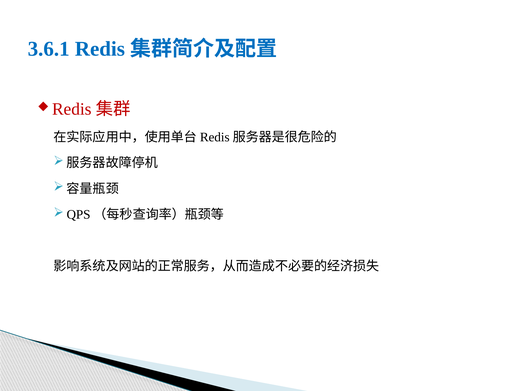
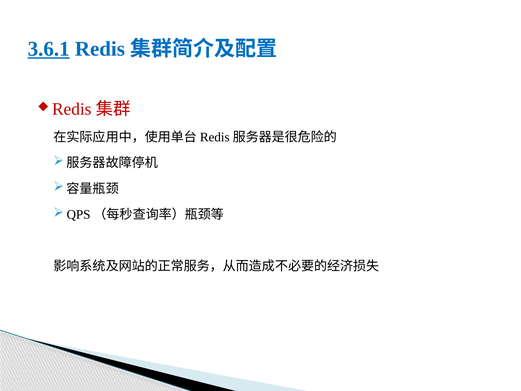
3.6.1 underline: none -> present (49, 49)
